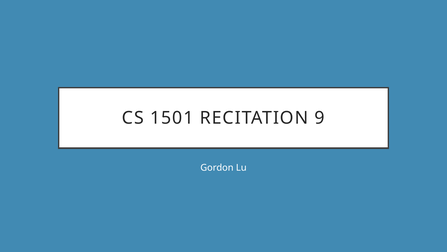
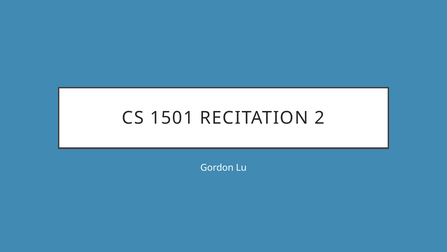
9: 9 -> 2 (320, 118)
